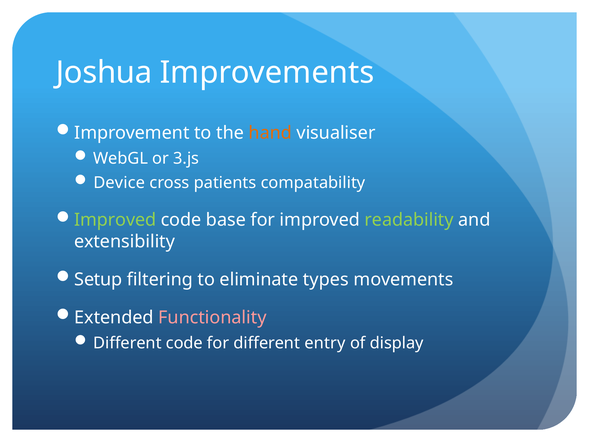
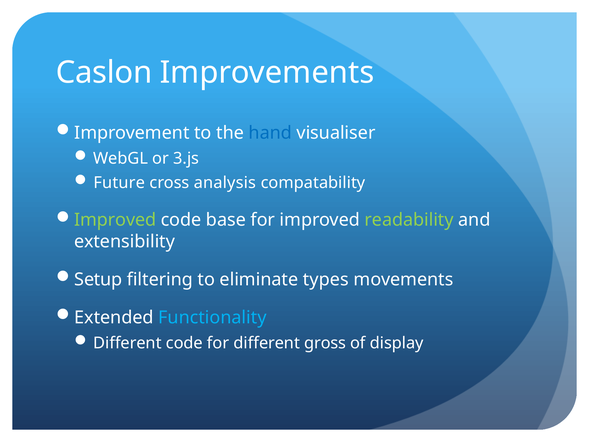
Joshua: Joshua -> Caslon (104, 72)
hand colour: orange -> blue (270, 133)
Device: Device -> Future (119, 183)
patients: patients -> analysis (225, 183)
Functionality colour: pink -> light blue (212, 317)
entry: entry -> gross (325, 343)
